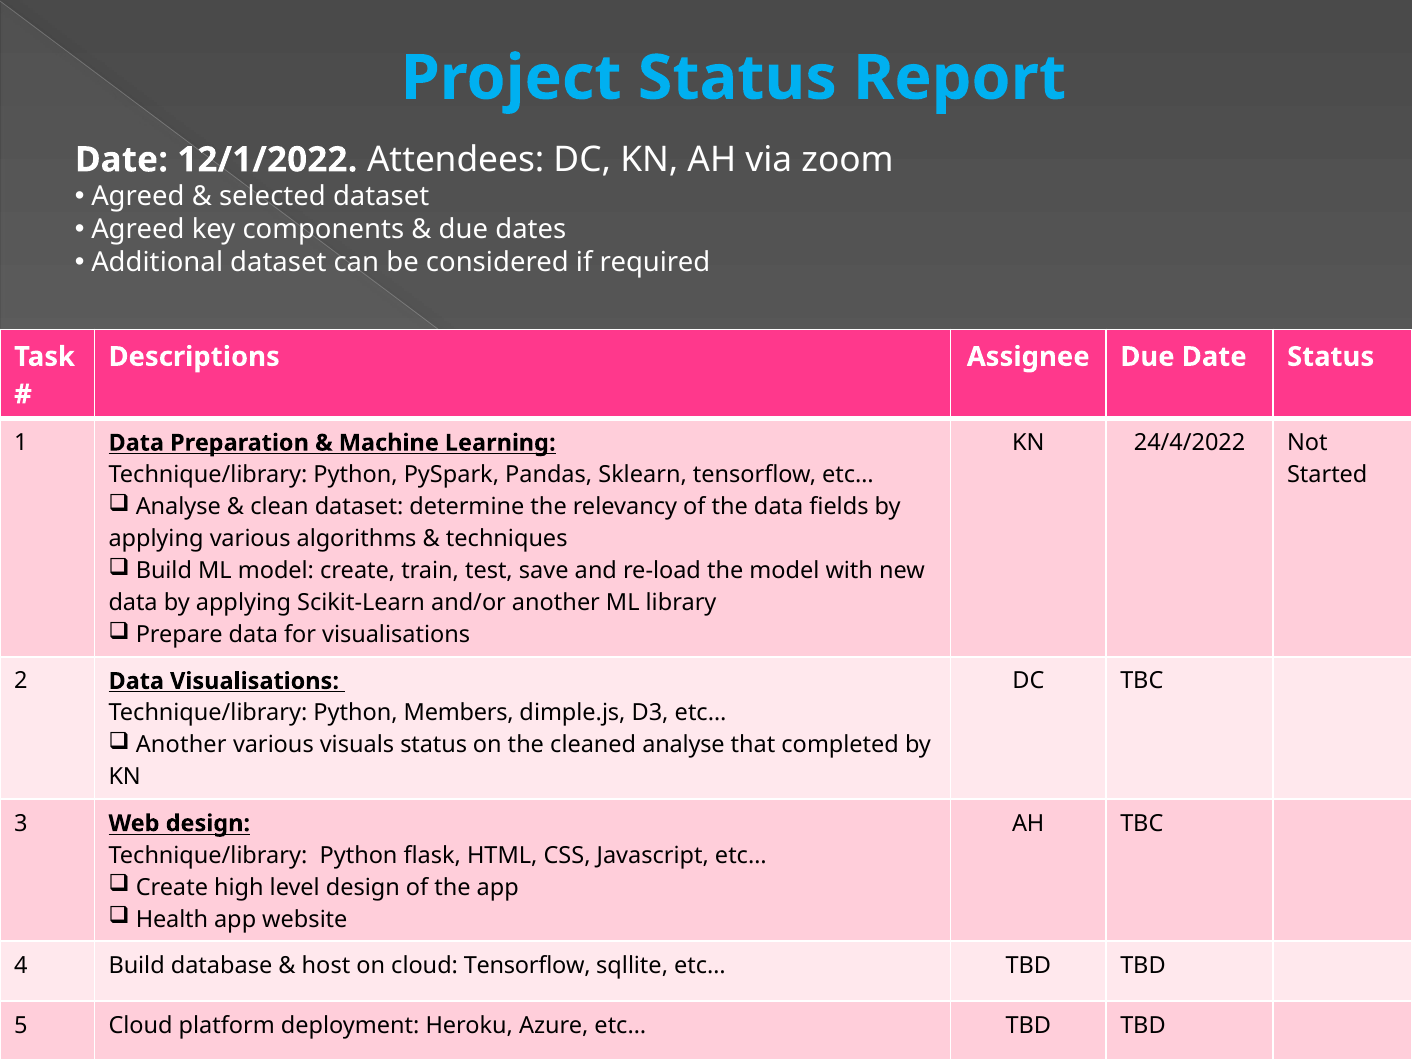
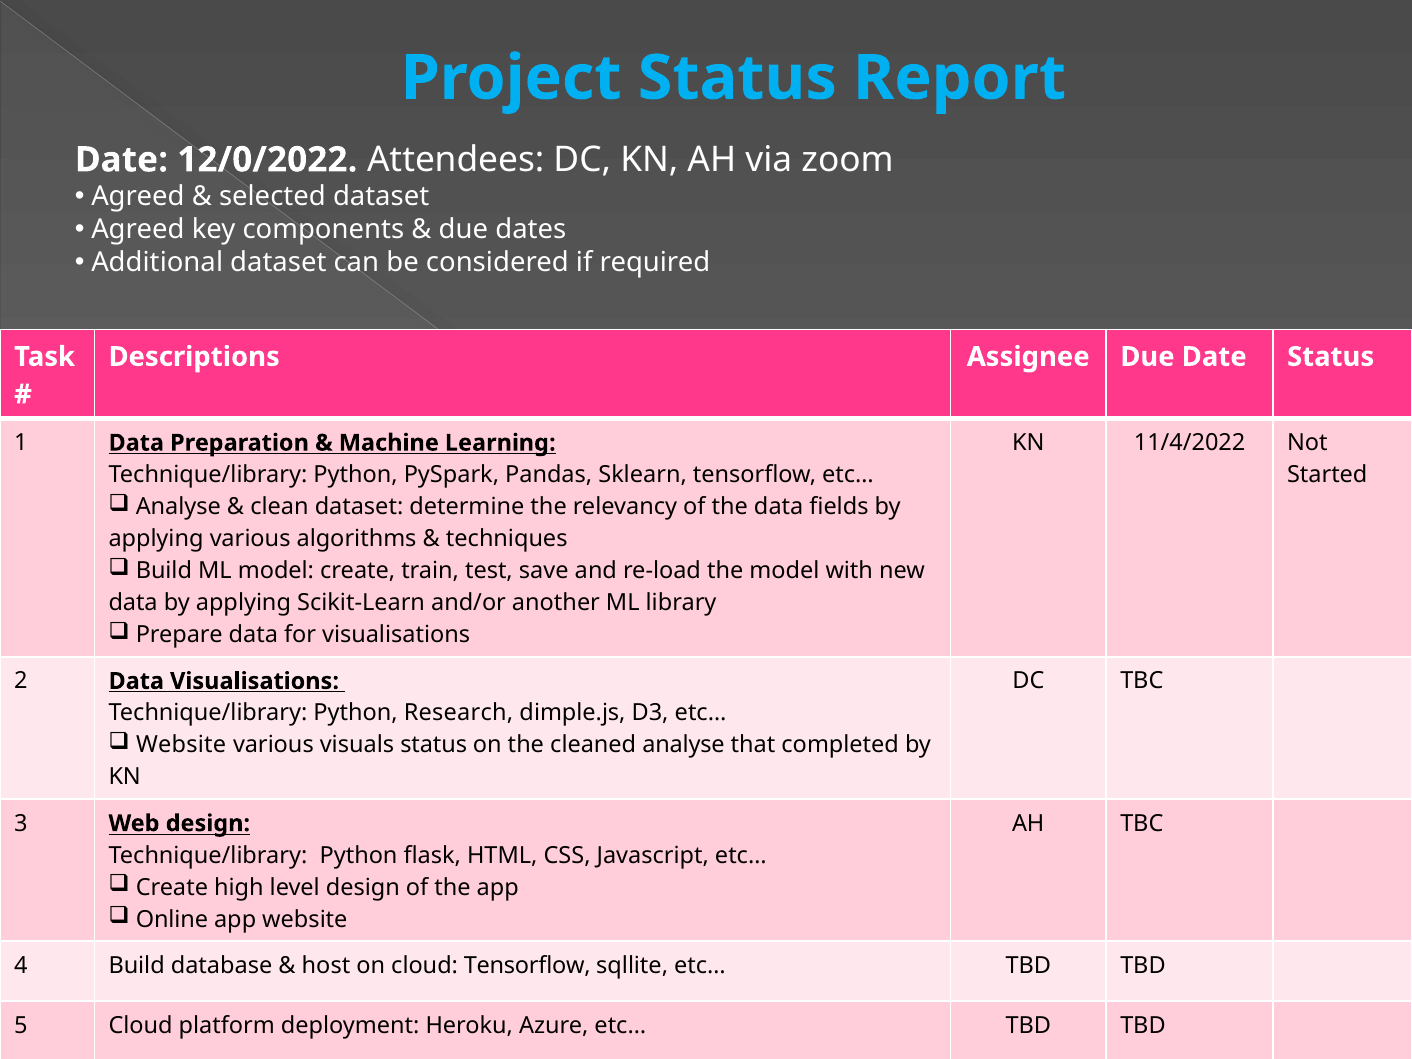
12/1/2022: 12/1/2022 -> 12/0/2022 (267, 160)
24/4/2022: 24/4/2022 -> 11/4/2022 (1190, 443)
Members: Members -> Research (458, 713)
Another: Another -> Website (181, 745)
Health: Health -> Online (172, 919)
